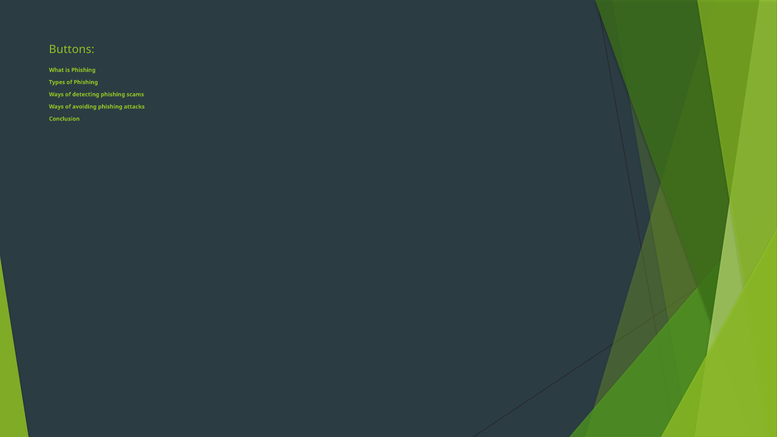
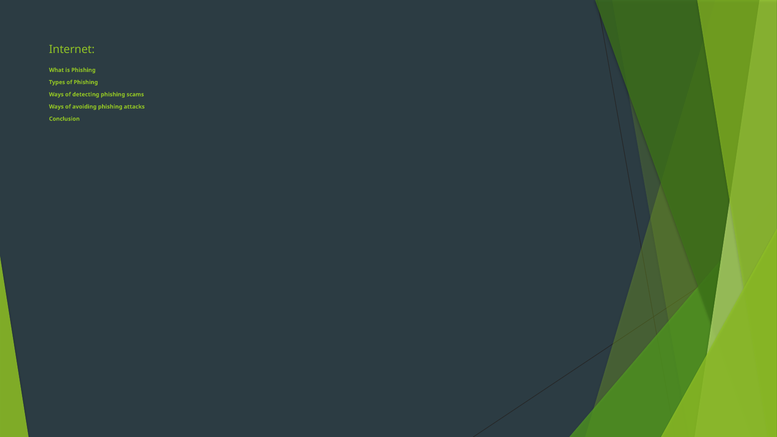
Buttons: Buttons -> Internet (72, 49)
